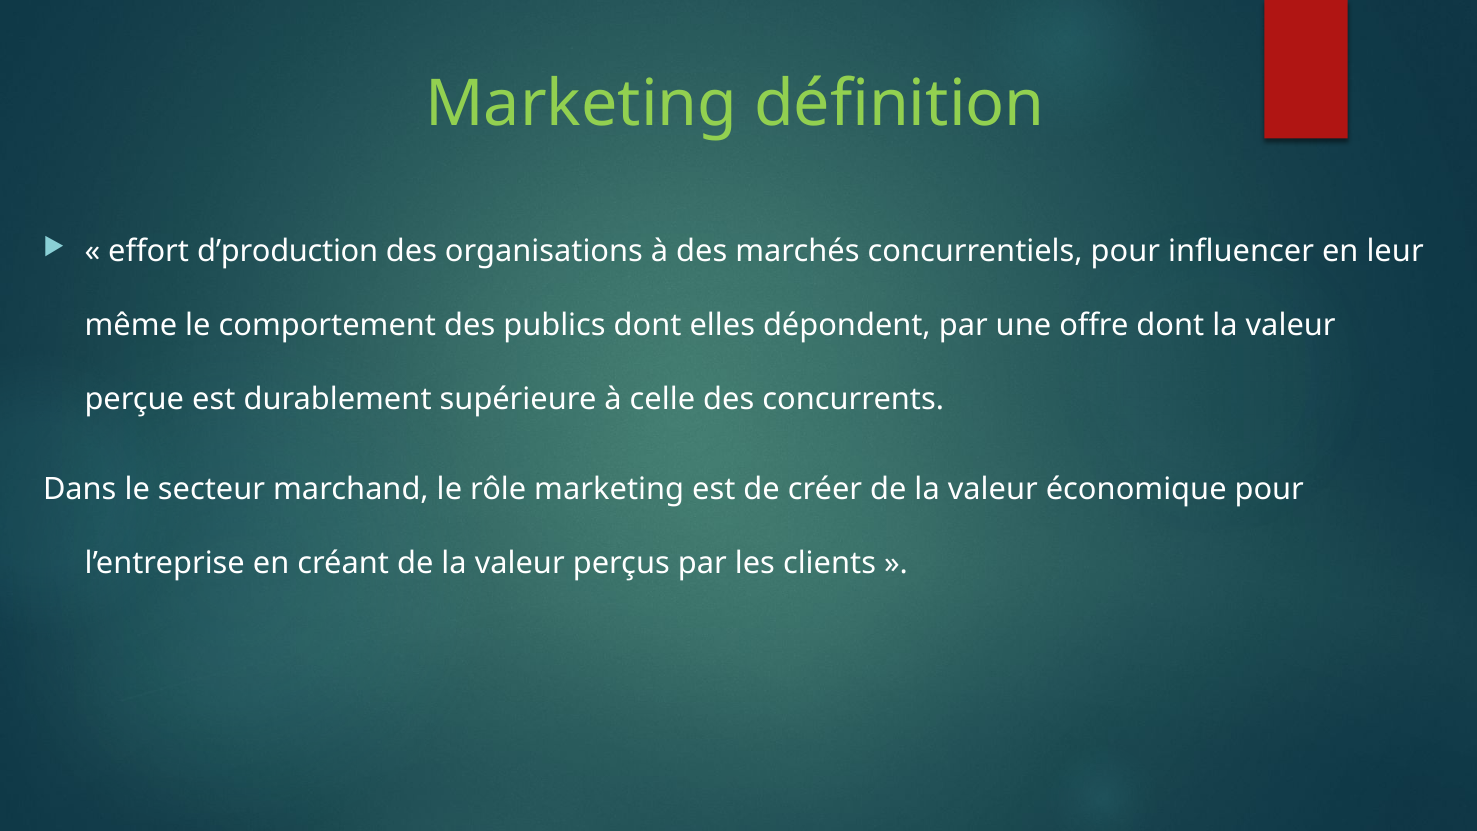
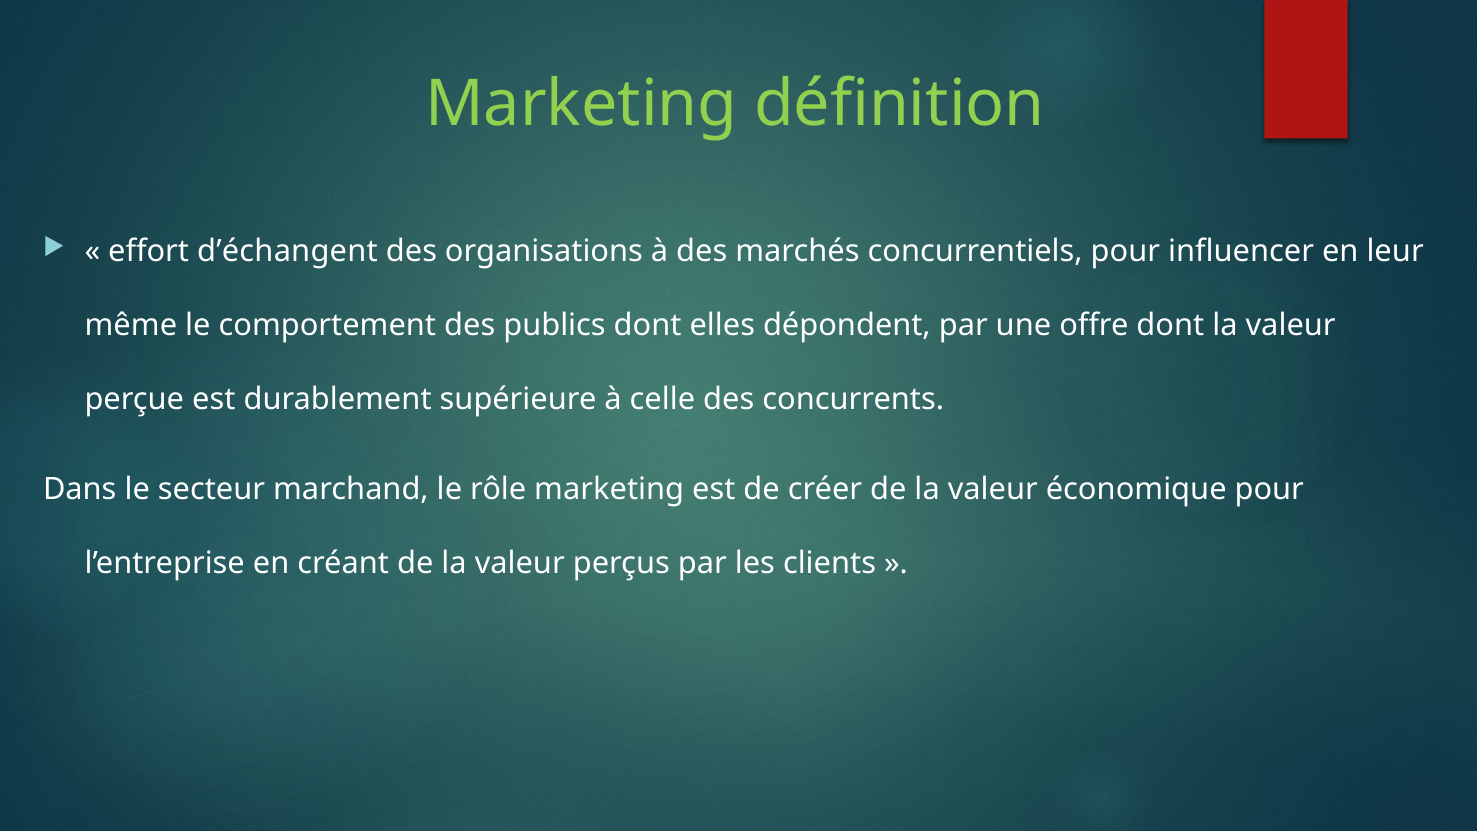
d’production: d’production -> d’échangent (287, 252)
